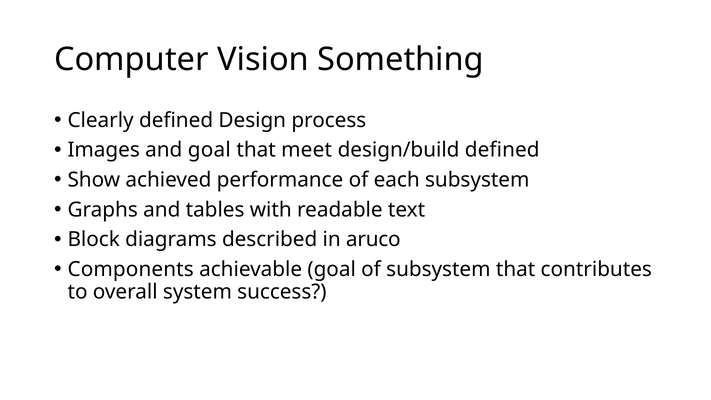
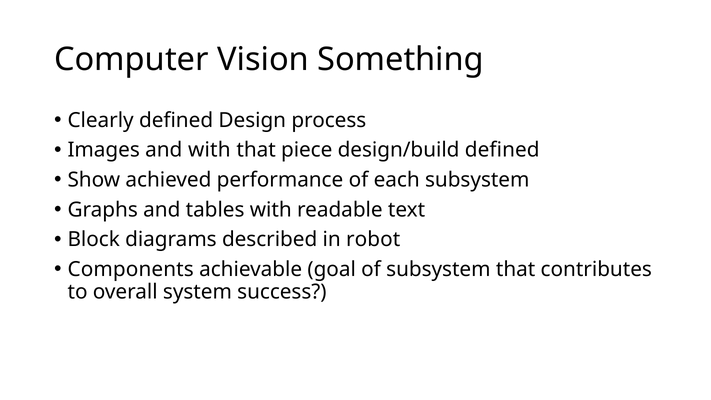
and goal: goal -> with (209, 150)
meet: meet -> piece (307, 150)
aruco: aruco -> robot (373, 239)
